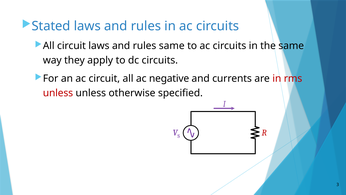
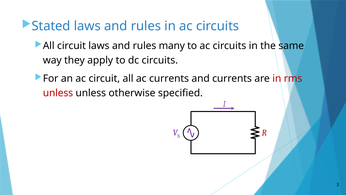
rules same: same -> many (172, 46)
ac negative: negative -> currents (169, 78)
